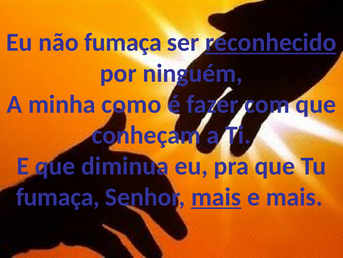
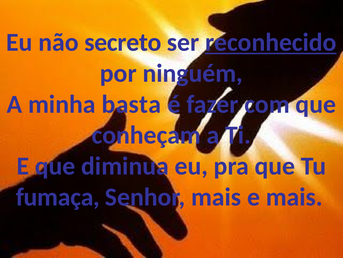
não fumaça: fumaça -> secreto (123, 42)
como: como -> basta (131, 104)
mais underline: present -> none (216, 197)
